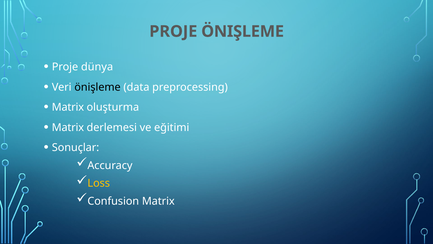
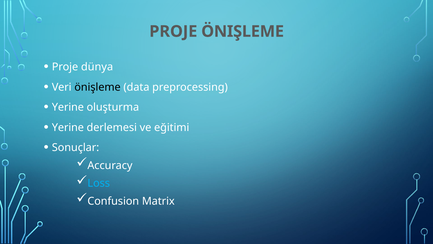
Matrix: Matrix -> Yerine (68, 107)
Matrix: Matrix -> Yerine (68, 127)
Loss colour: yellow -> light blue (99, 183)
